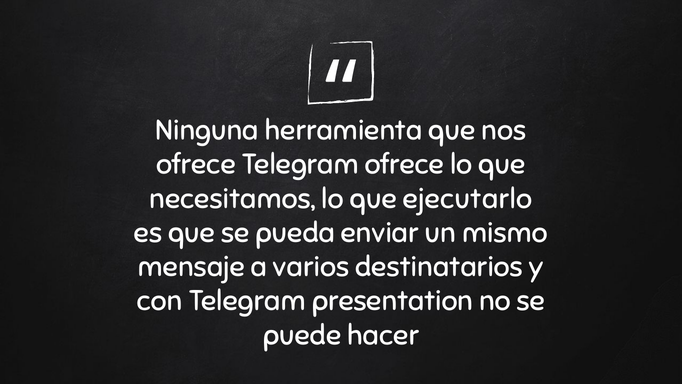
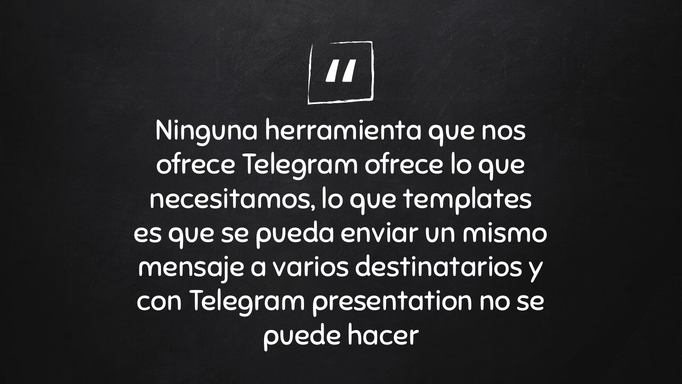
ejecutarlo: ejecutarlo -> templates (468, 198)
